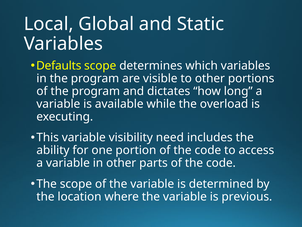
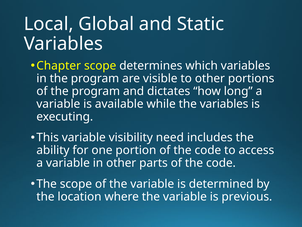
Defaults: Defaults -> Chapter (59, 66)
the overload: overload -> variables (224, 104)
